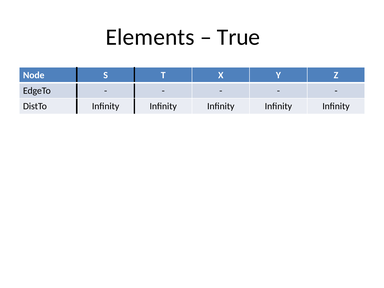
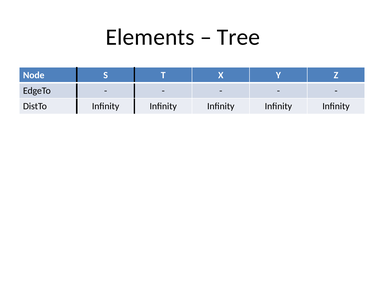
True: True -> Tree (238, 37)
